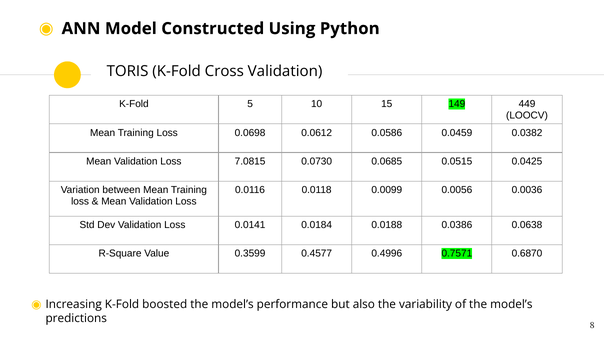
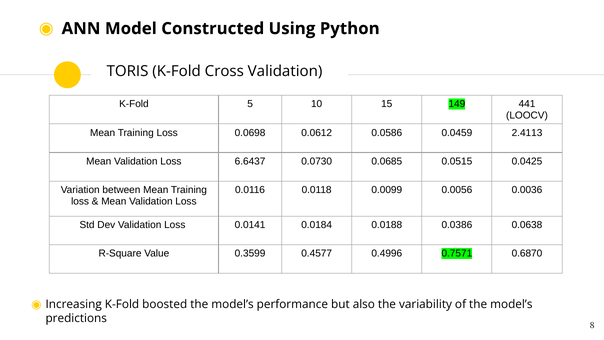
449: 449 -> 441 (527, 104)
0.0382: 0.0382 -> 2.4113 (527, 133)
7.0815: 7.0815 -> 6.6437 (250, 161)
